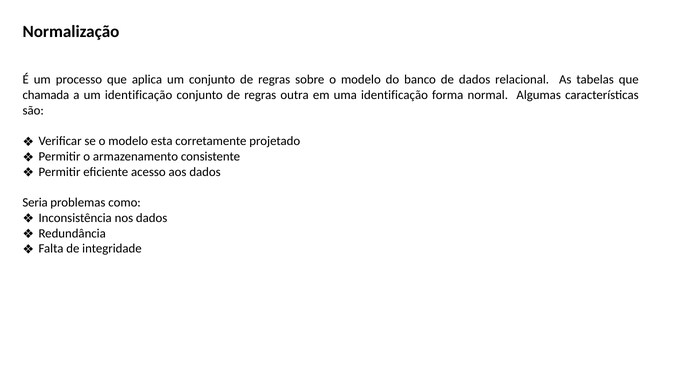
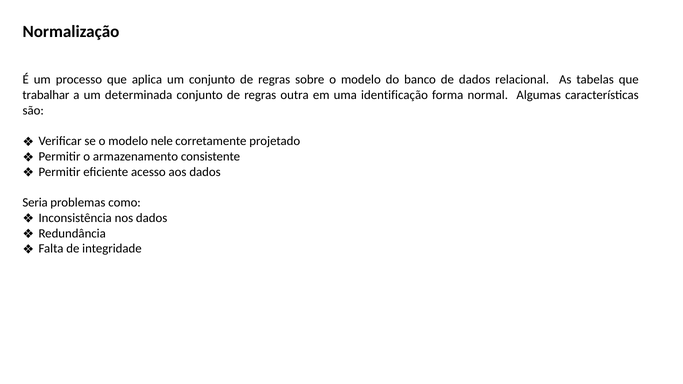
chamada: chamada -> trabalhar (46, 95)
um identificação: identificação -> determinada (139, 95)
esta: esta -> nele (162, 141)
